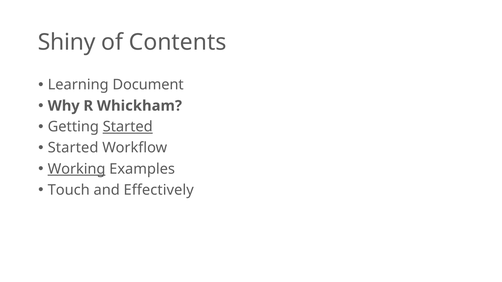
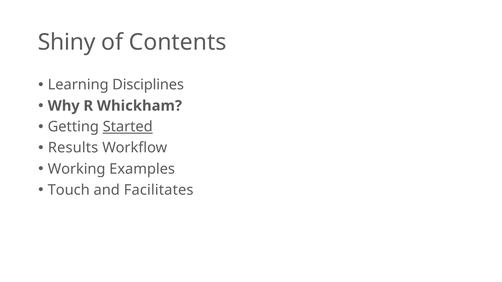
Document: Document -> Disciplines (148, 85)
Started: Started -> Results (73, 148)
Working underline: present -> none (77, 169)
Effectively: Effectively -> Facilitates (159, 190)
